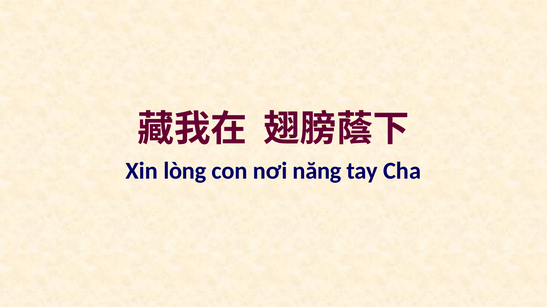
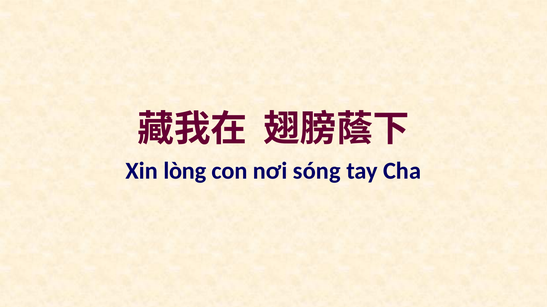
năng: năng -> sóng (317, 171)
